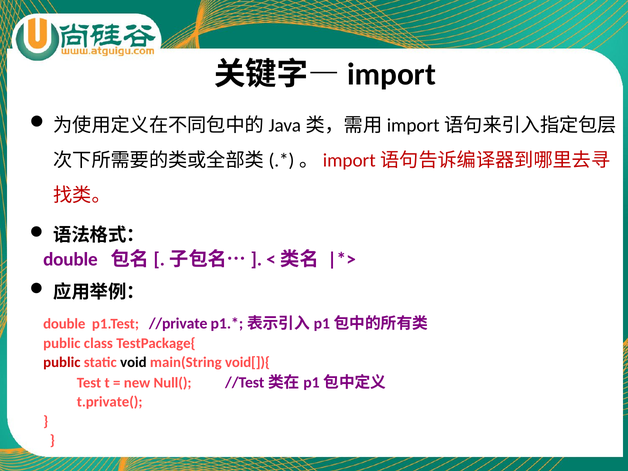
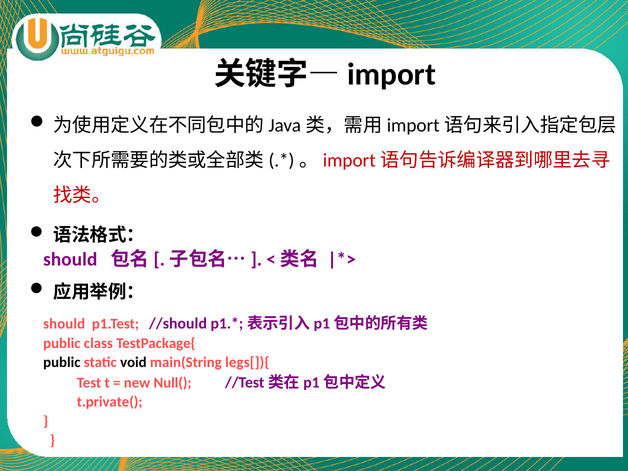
double: double -> should (70, 260)
double: double -> should (64, 324)
//private: //private -> //should (178, 324)
public colour: red -> black (62, 362)
void[]){: void[]){ -> legs[]){ (247, 362)
